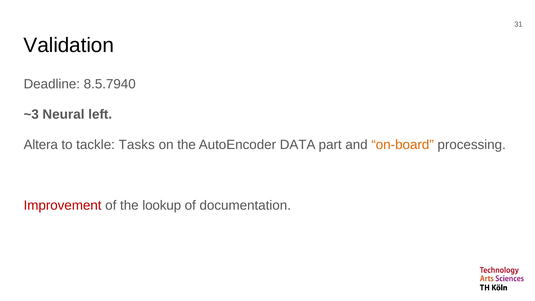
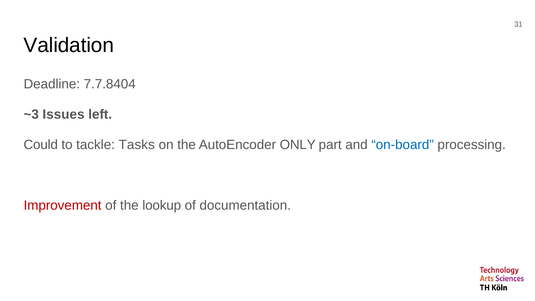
8.5.7940: 8.5.7940 -> 7.7.8404 (110, 84)
Neural: Neural -> Issues (63, 114)
Altera: Altera -> Could (41, 145)
DATA: DATA -> ONLY (298, 145)
on-board colour: orange -> blue (403, 145)
